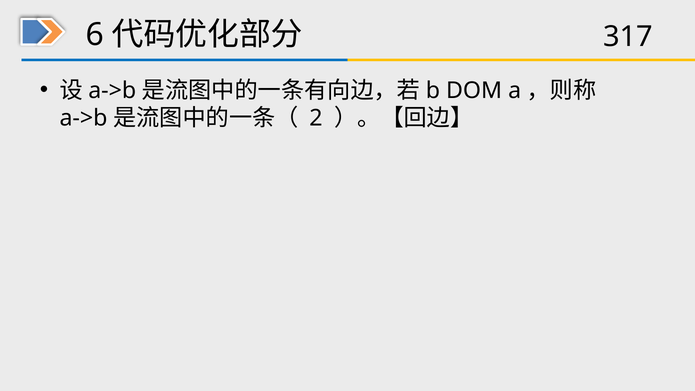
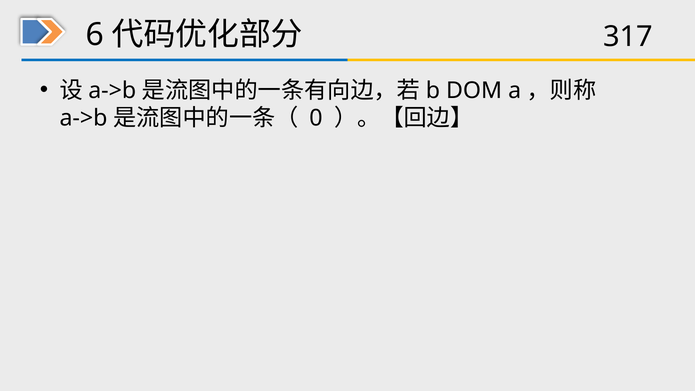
2: 2 -> 0 (316, 118)
